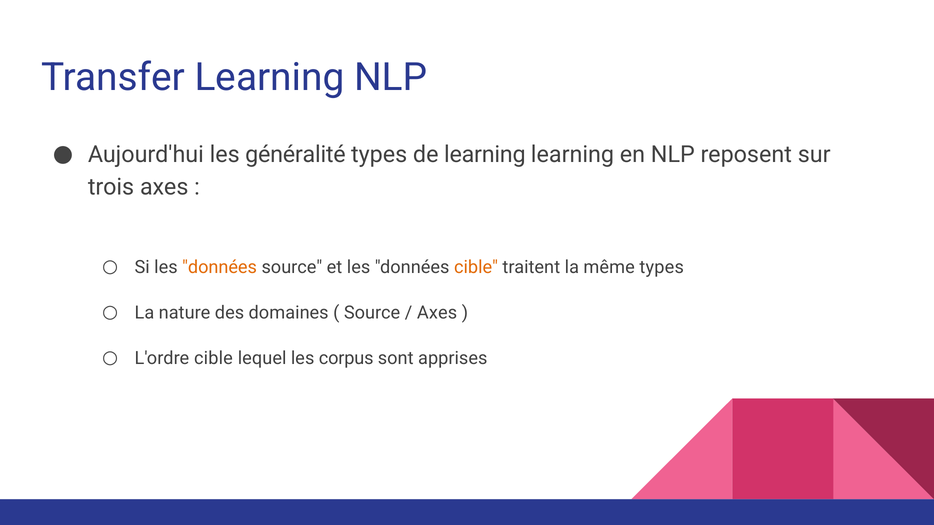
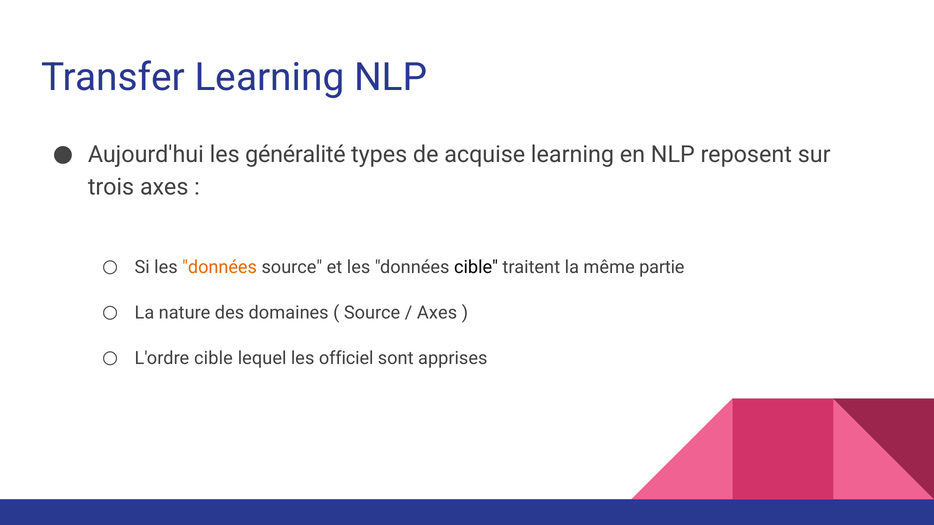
de learning: learning -> acquise (485, 155)
cible colour: orange -> black (476, 267)
même types: types -> partie (662, 267)
corpus: corpus -> officiel (346, 358)
